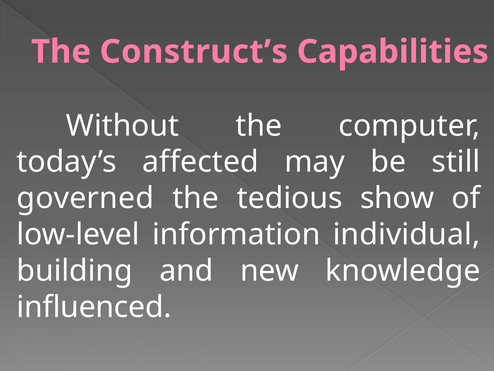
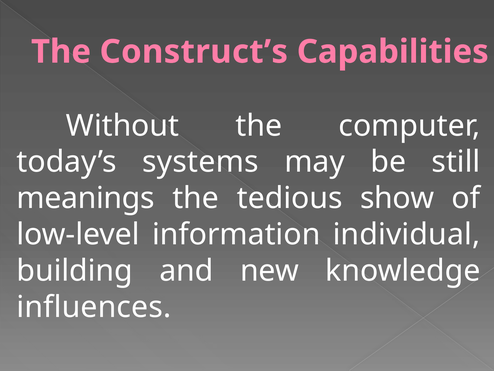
affected: affected -> systems (200, 162)
governed: governed -> meanings (86, 198)
influenced: influenced -> influences (94, 307)
